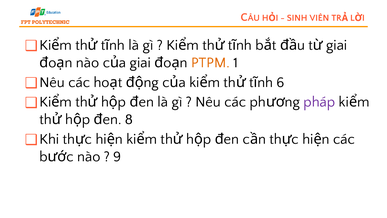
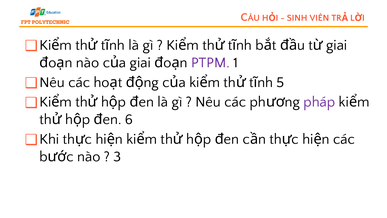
PTPM colour: orange -> purple (210, 62)
6: 6 -> 5 (280, 82)
8: 8 -> 6 (129, 119)
9: 9 -> 3 (117, 156)
